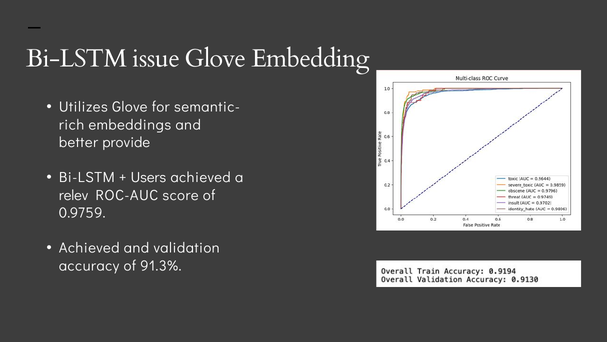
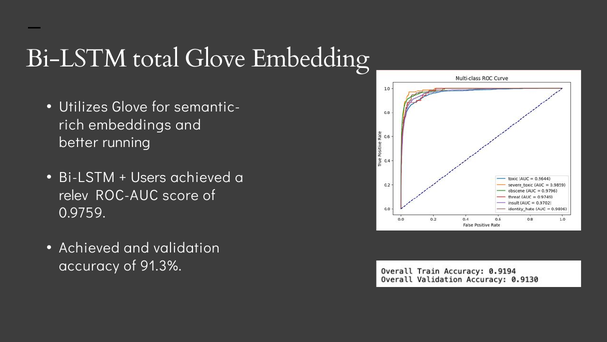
issue: issue -> total (156, 58)
provide: provide -> running (126, 142)
